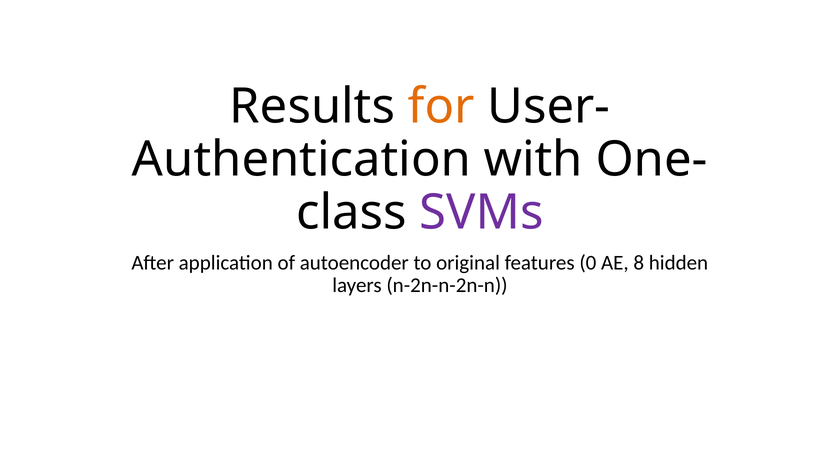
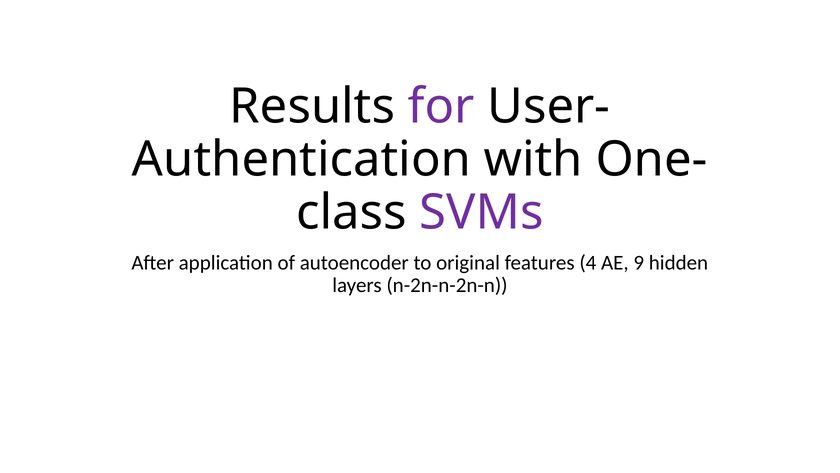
for colour: orange -> purple (441, 107)
0: 0 -> 4 (588, 263)
8: 8 -> 9 (639, 263)
